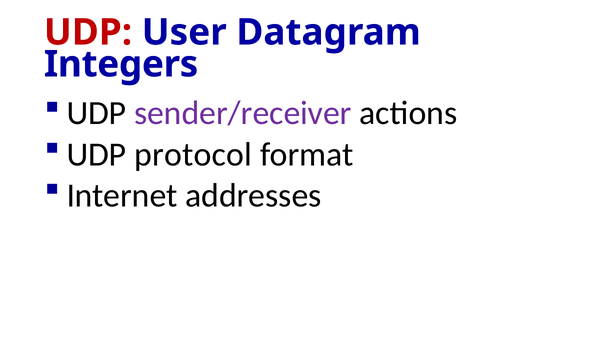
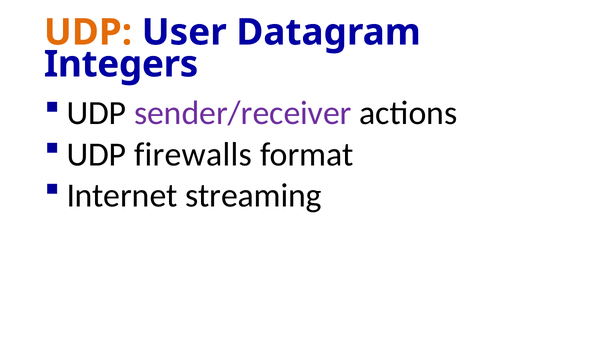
UDP colour: red -> orange (88, 32)
protocol: protocol -> firewalls (193, 154)
addresses: addresses -> streaming (253, 196)
